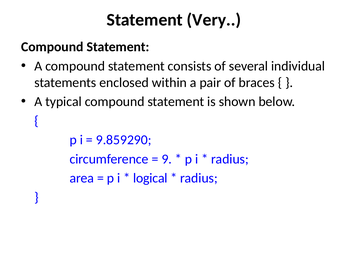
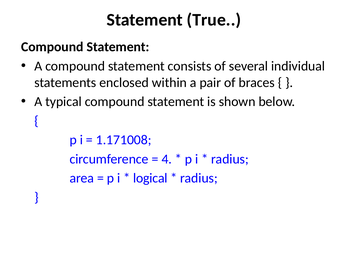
Very: Very -> True (214, 20)
9.859290: 9.859290 -> 1.171008 (124, 140)
9: 9 -> 4 (167, 159)
